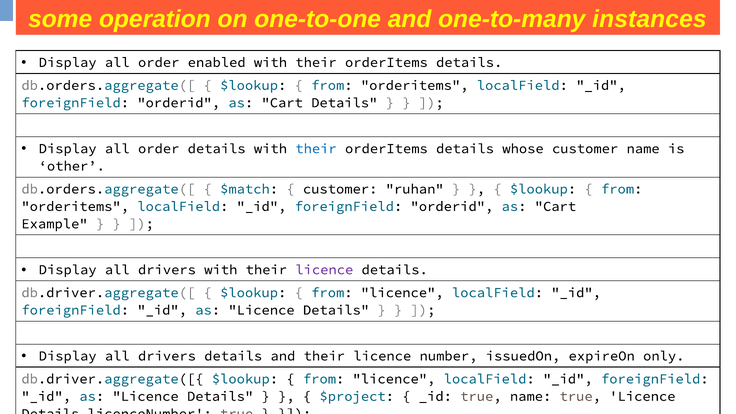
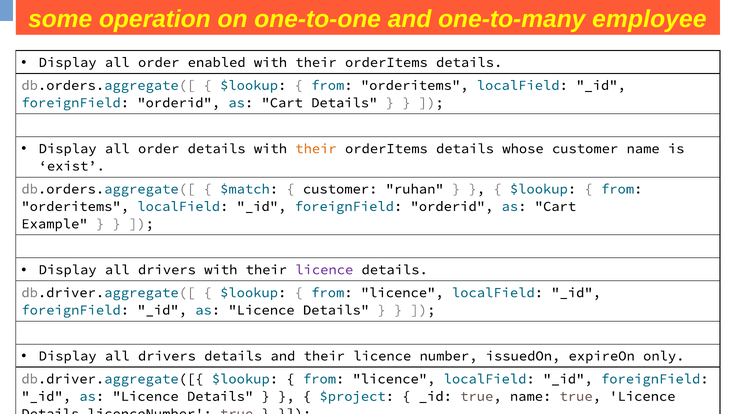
instances: instances -> employee (649, 19)
their colour: blue -> orange (316, 149)
other: other -> exist (72, 166)
